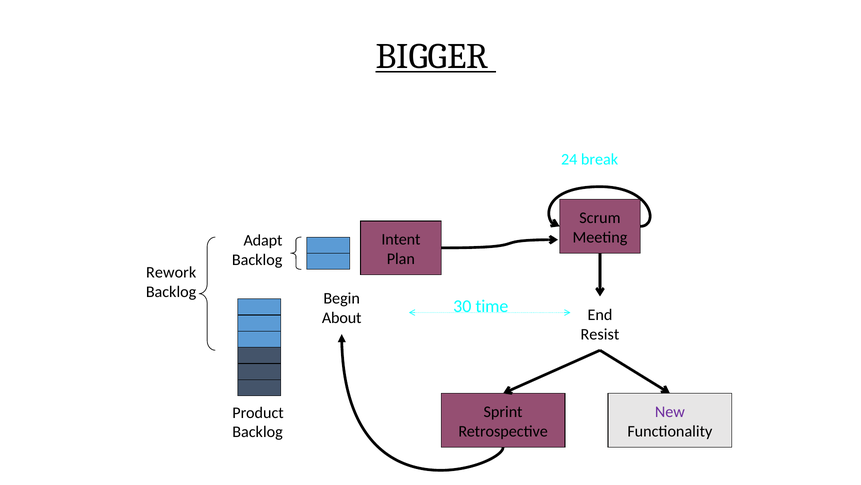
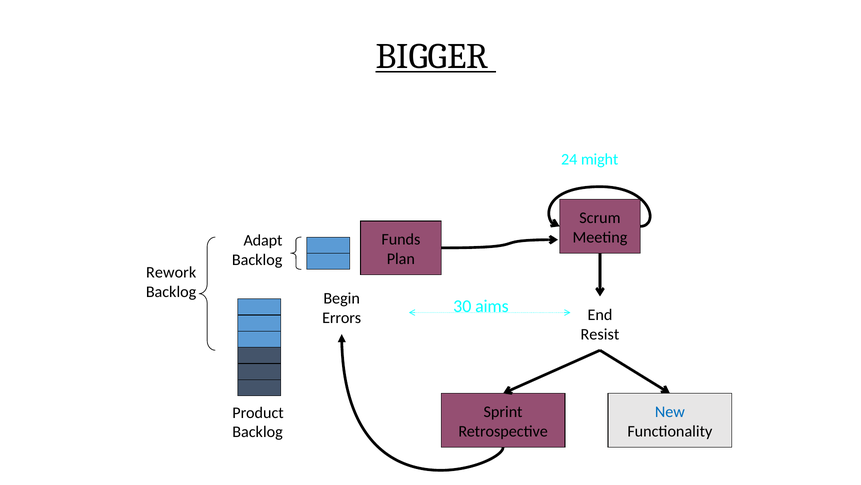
break: break -> might (600, 159)
Intent: Intent -> Funds (401, 239)
time: time -> aims (492, 306)
About: About -> Errors (342, 318)
New colour: purple -> blue (670, 411)
